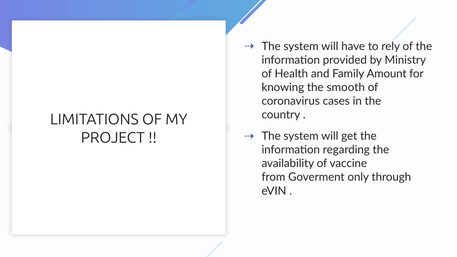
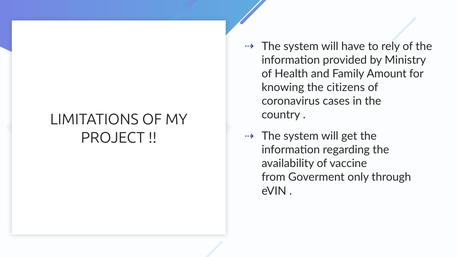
smooth: smooth -> citizens (346, 87)
